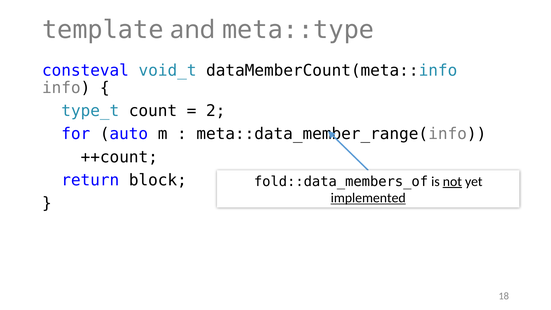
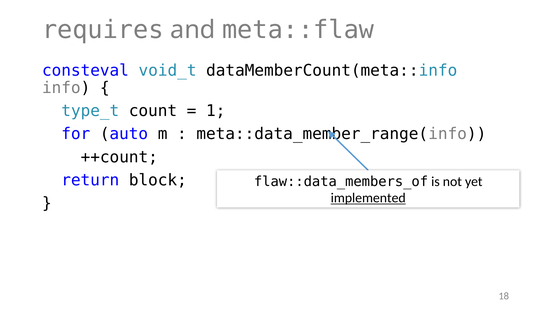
template: template -> requires (103, 30)
meta::type: meta::type -> meta::flaw (298, 30)
2: 2 -> 1 (216, 111)
fold::data_members_of: fold::data_members_of -> flaw::data_members_of (341, 182)
not underline: present -> none (452, 182)
